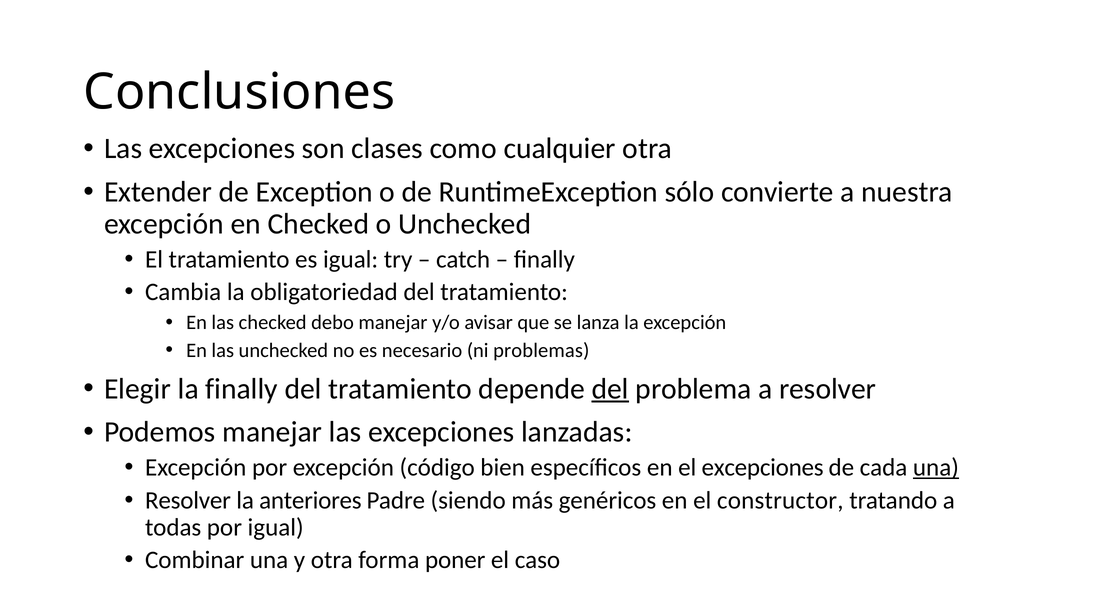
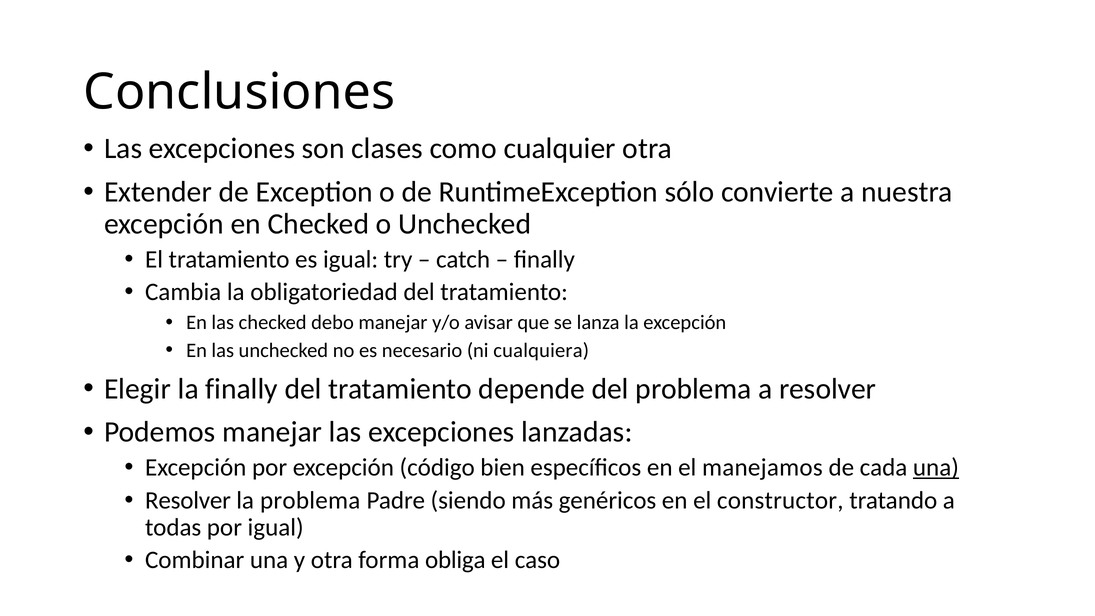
problemas: problemas -> cualquiera (541, 350)
del underline: present -> none (610, 389)
el excepciones: excepciones -> manejamos (762, 467)
la anteriores: anteriores -> problema (310, 500)
poner: poner -> obliga (455, 560)
